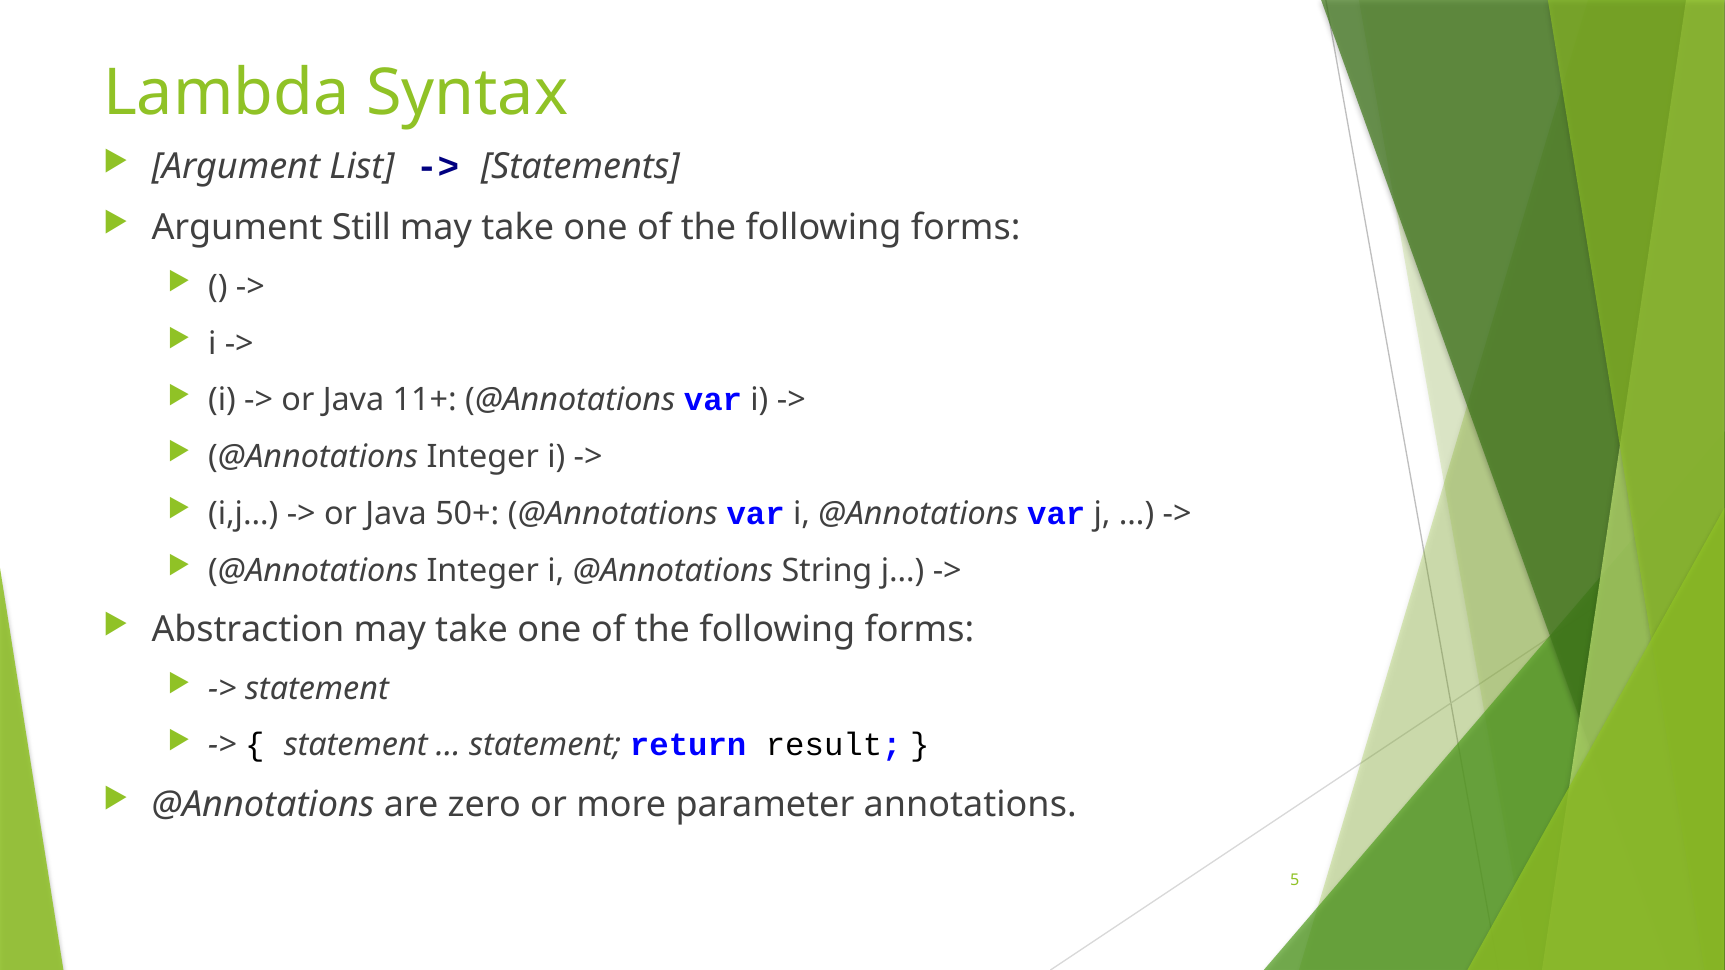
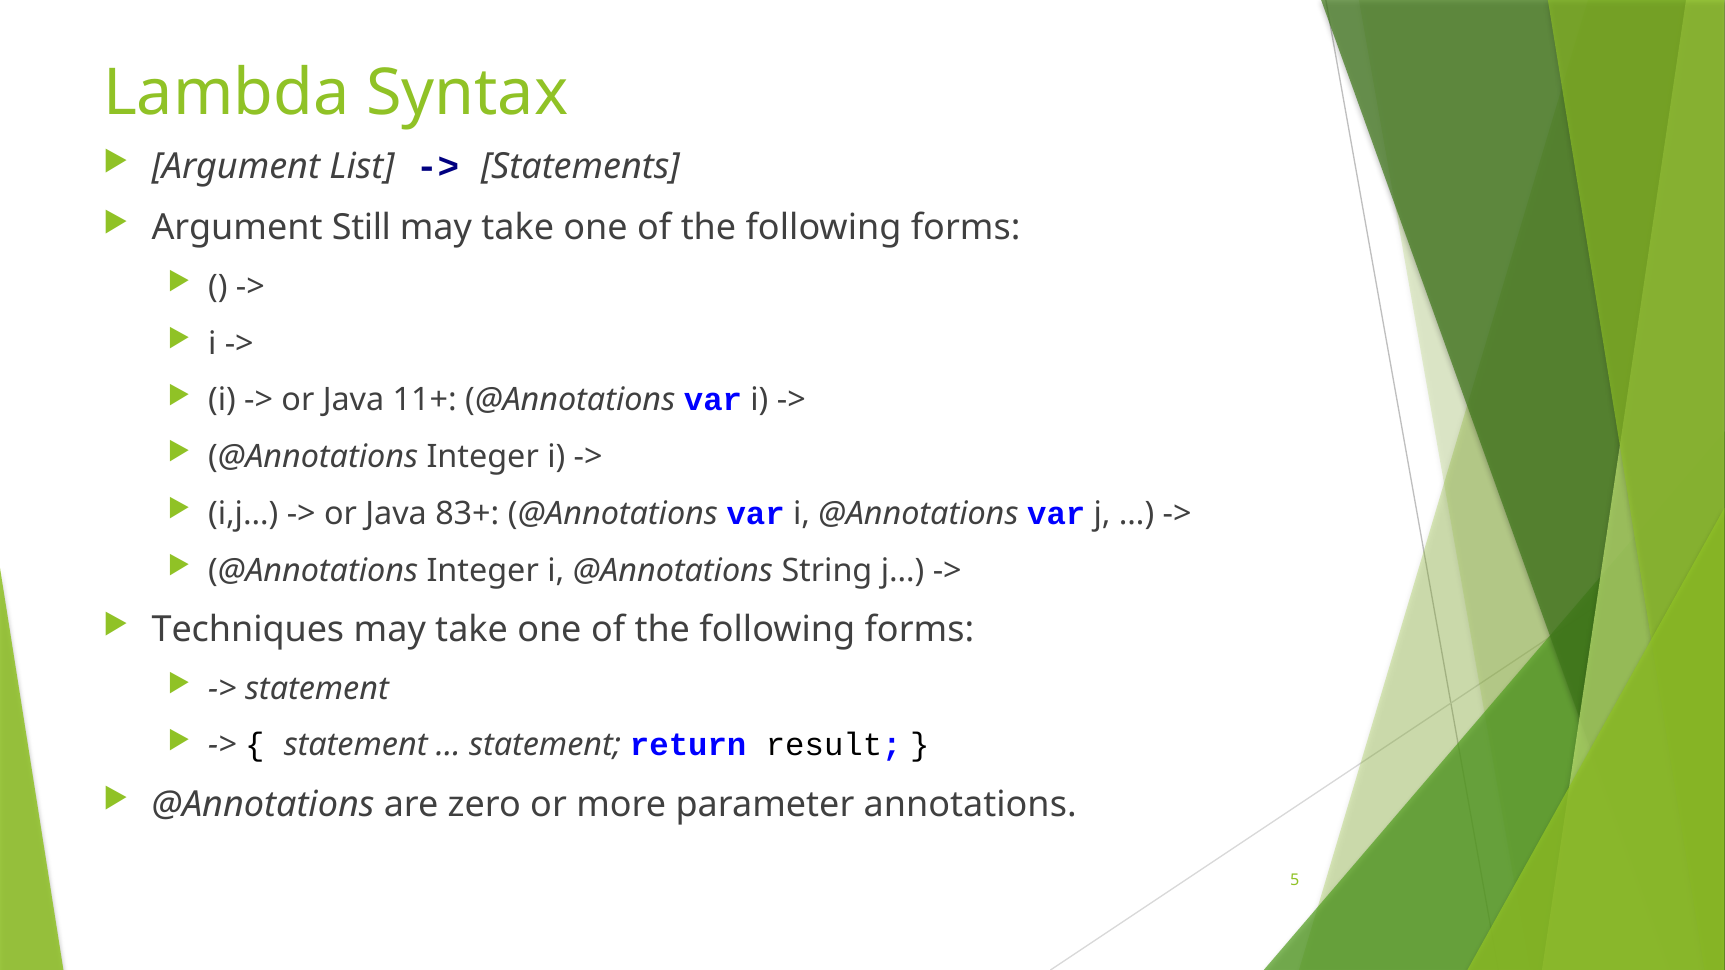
50+: 50+ -> 83+ (467, 514)
Abstraction: Abstraction -> Techniques (248, 630)
